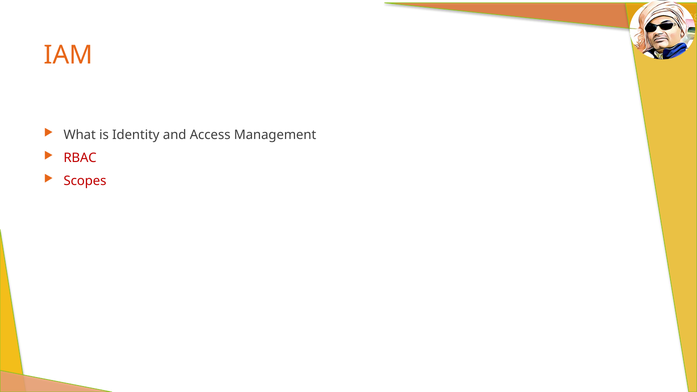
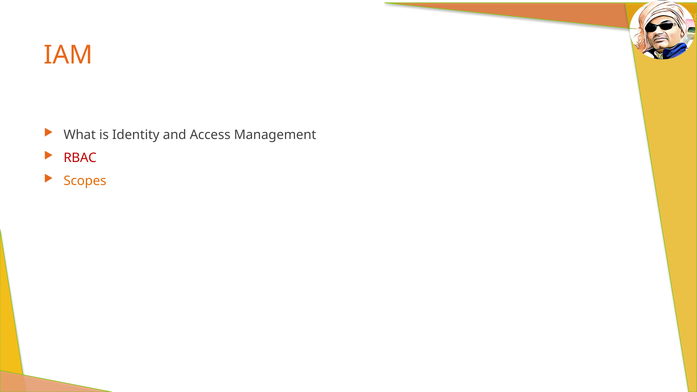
Scopes colour: red -> orange (85, 181)
